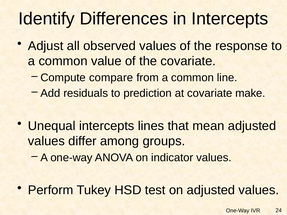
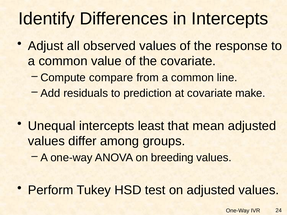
lines: lines -> least (151, 126)
indicator: indicator -> breeding (172, 158)
